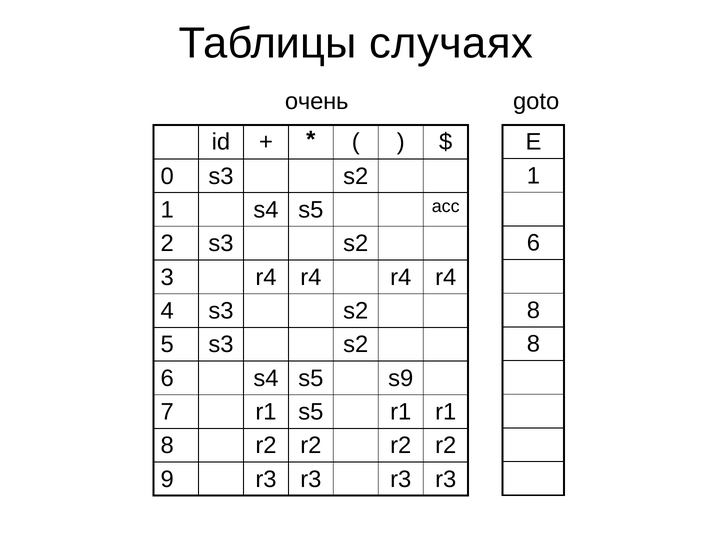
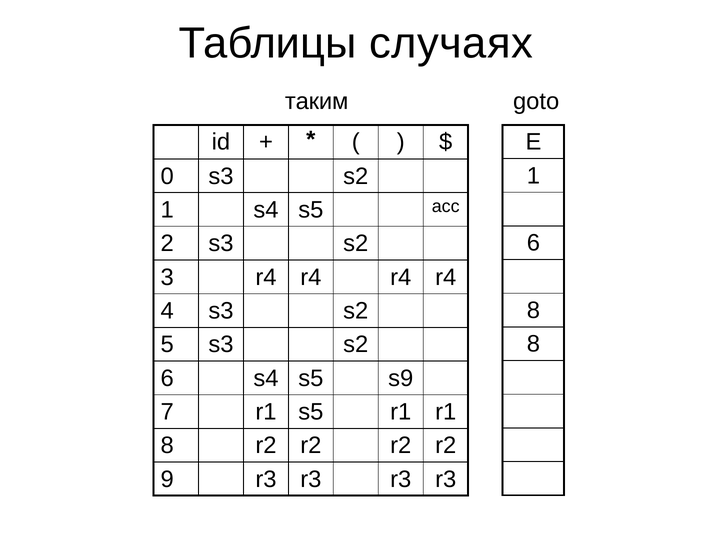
очень: очень -> таким (317, 101)
